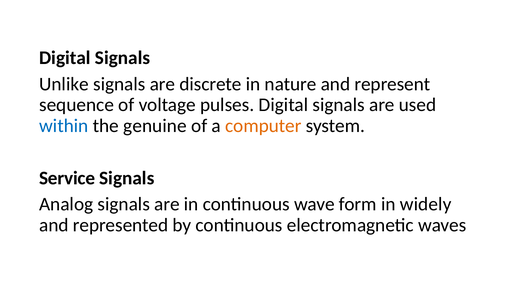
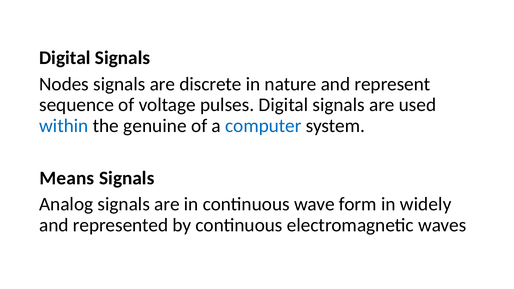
Unlike: Unlike -> Nodes (64, 84)
computer colour: orange -> blue (263, 126)
Service: Service -> Means (67, 178)
